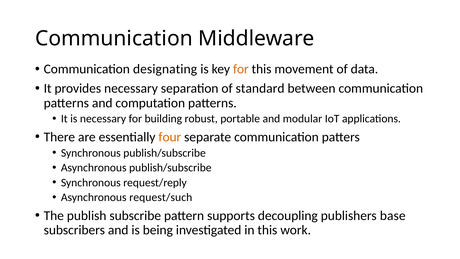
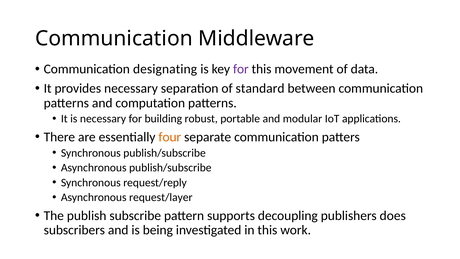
for colour: orange -> purple (241, 69)
request/such: request/such -> request/layer (161, 197)
base: base -> does (393, 215)
